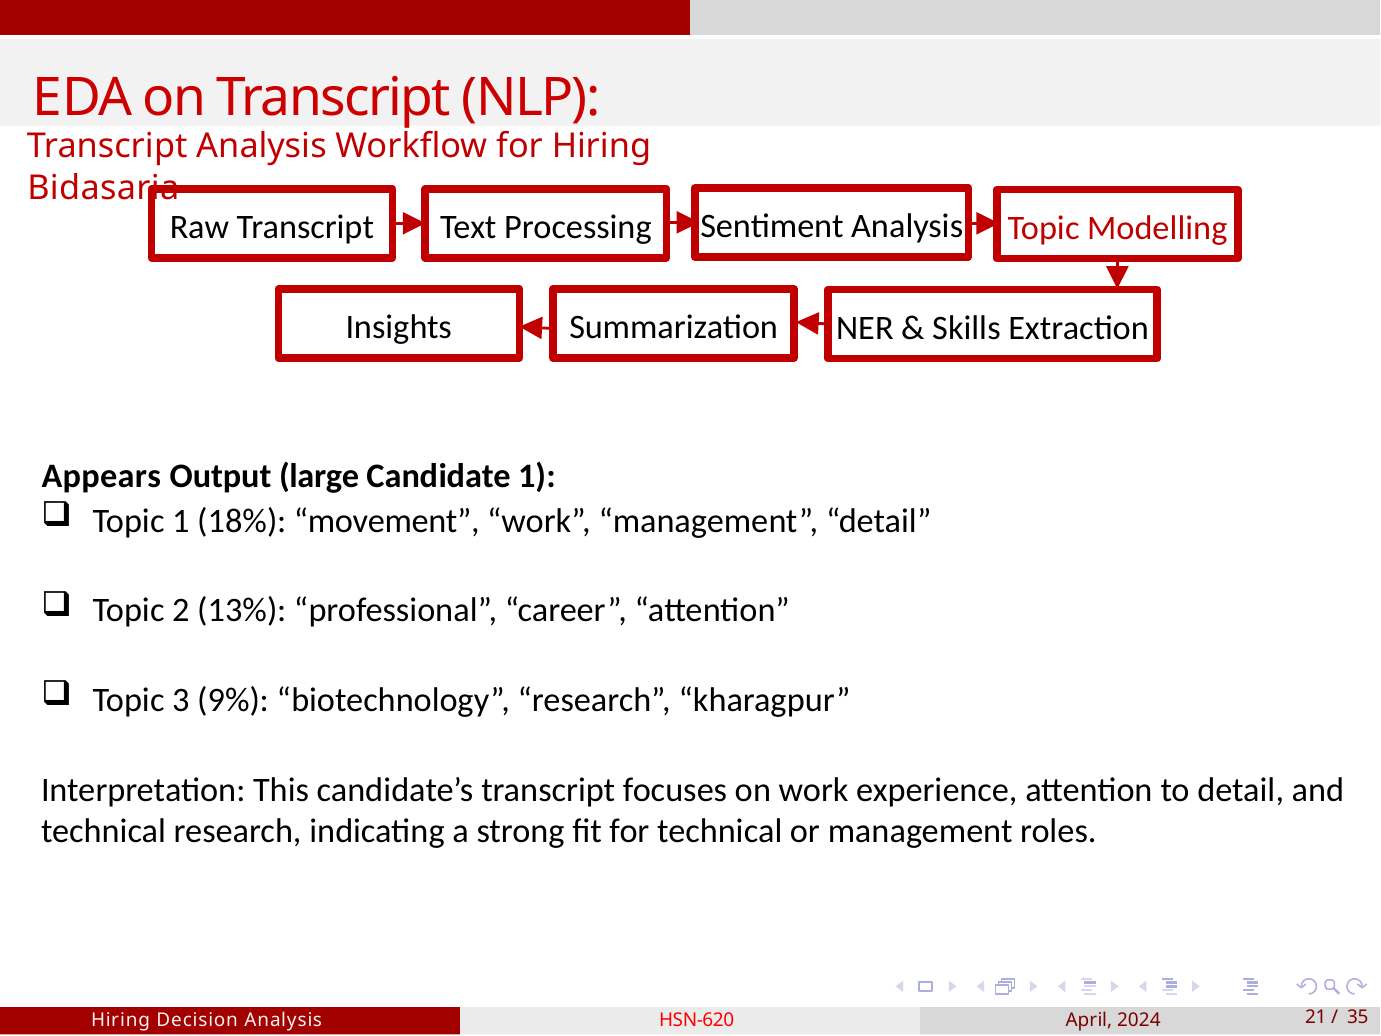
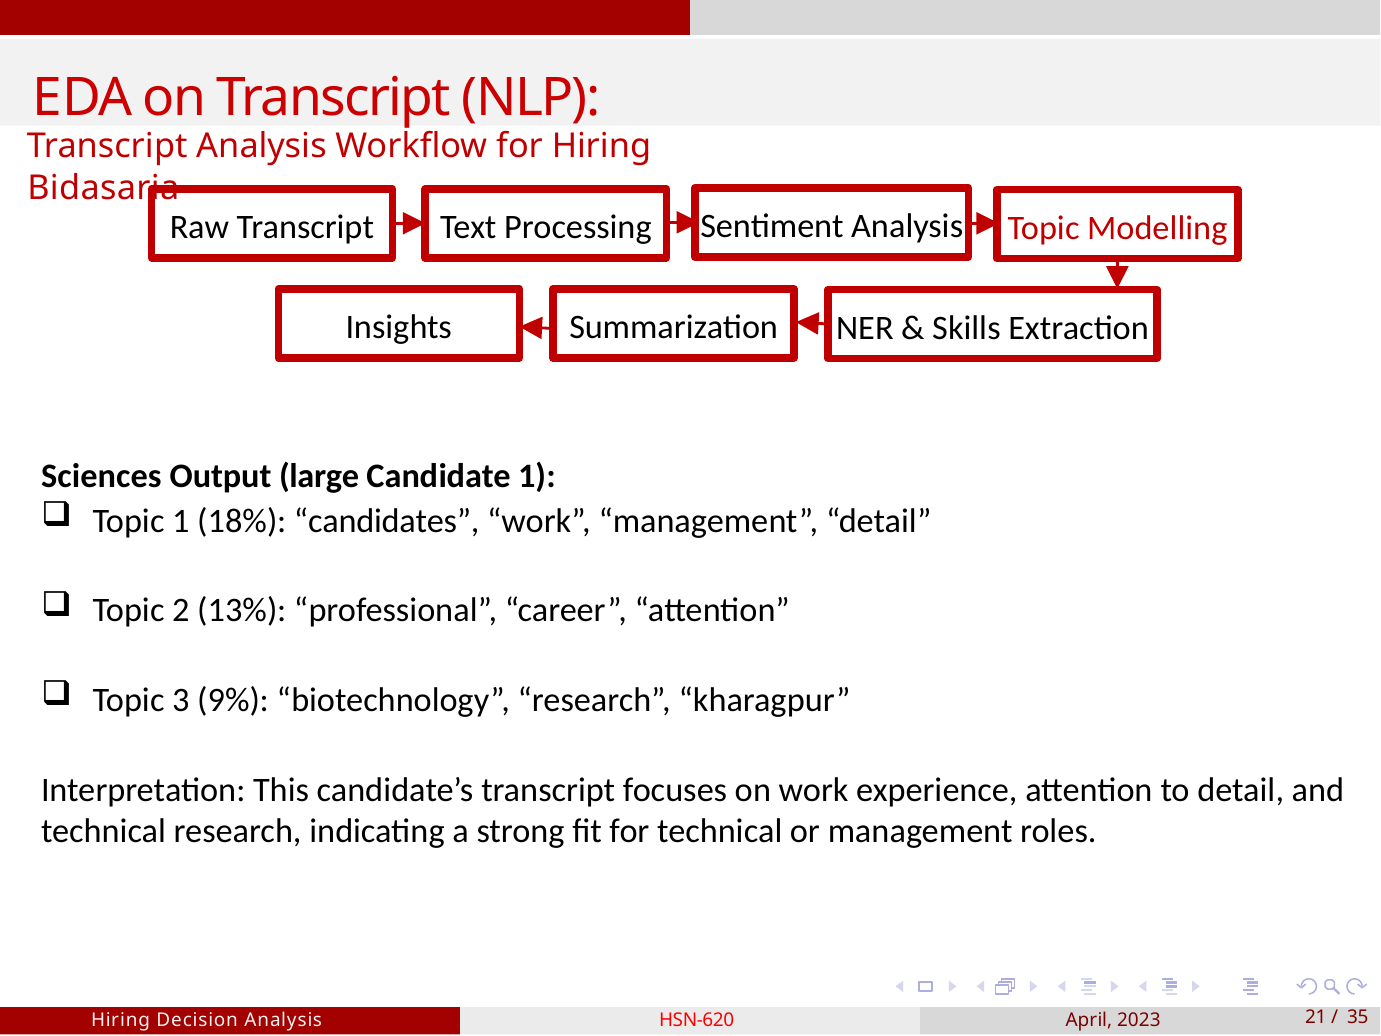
Appears: Appears -> Sciences (101, 476)
movement: movement -> candidates (387, 521)
2024: 2024 -> 2023 (1139, 1021)
